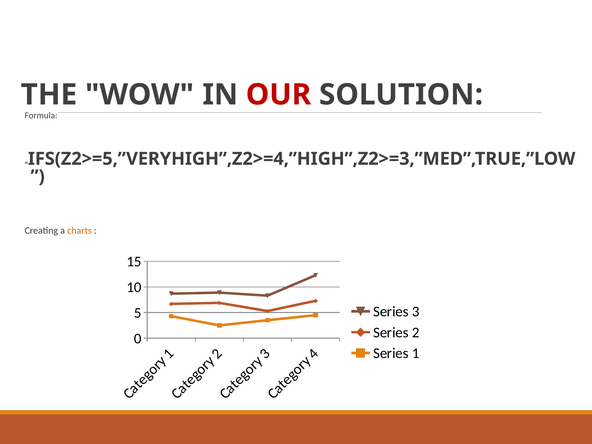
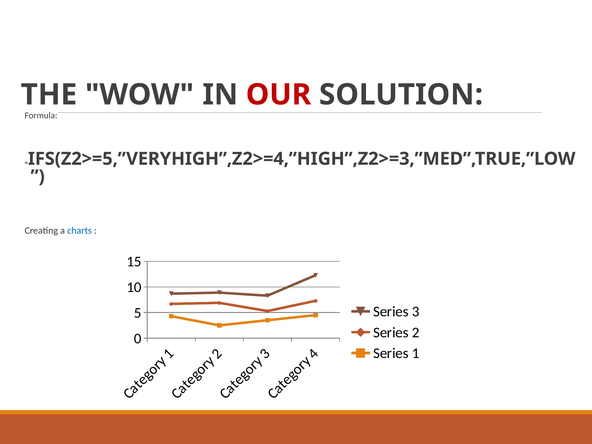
charts colour: orange -> blue (80, 230)
